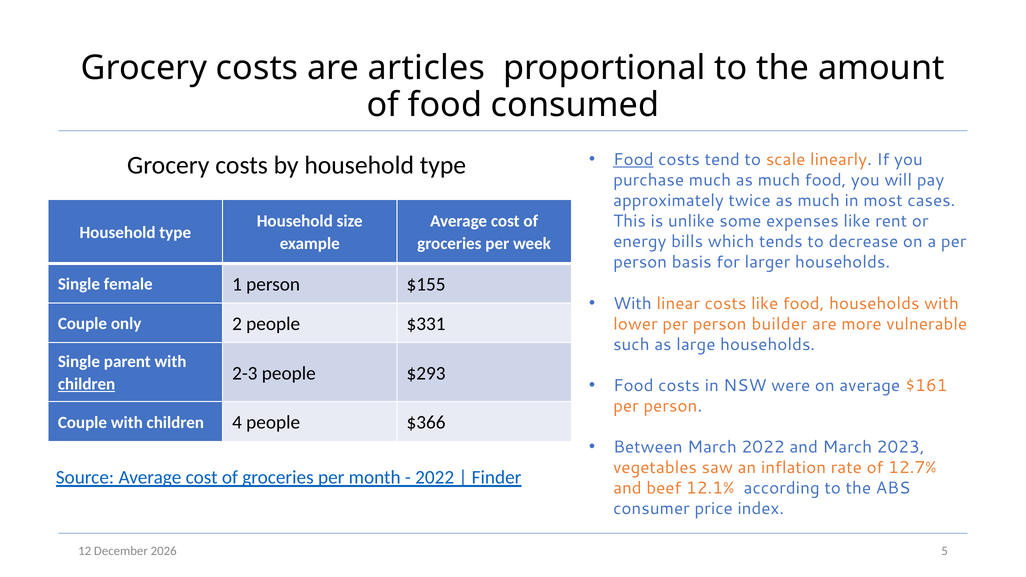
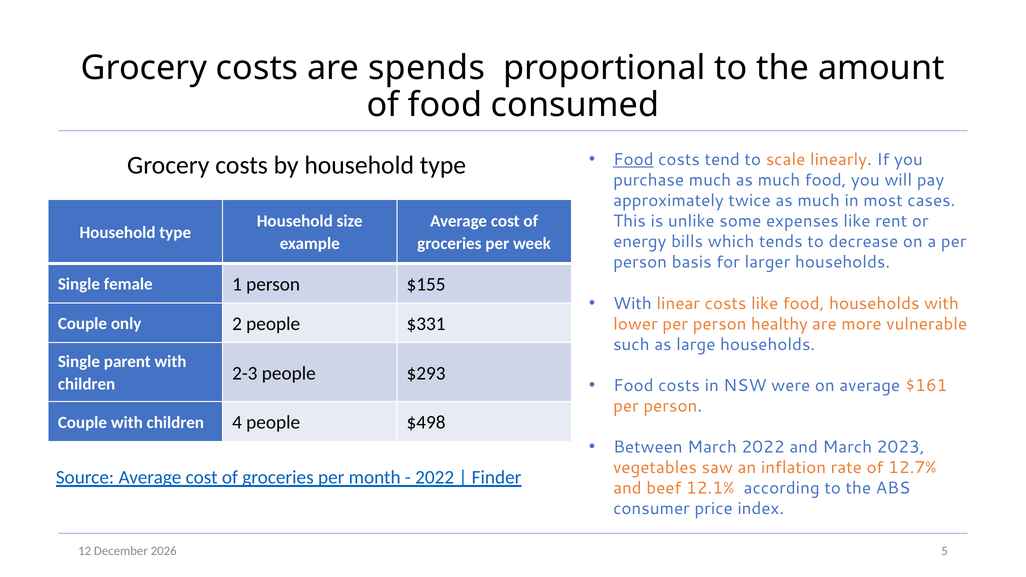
articles: articles -> spends (427, 68)
builder: builder -> healthy (779, 324)
children underline: present -> none (87, 384)
$366: $366 -> $498 (426, 423)
